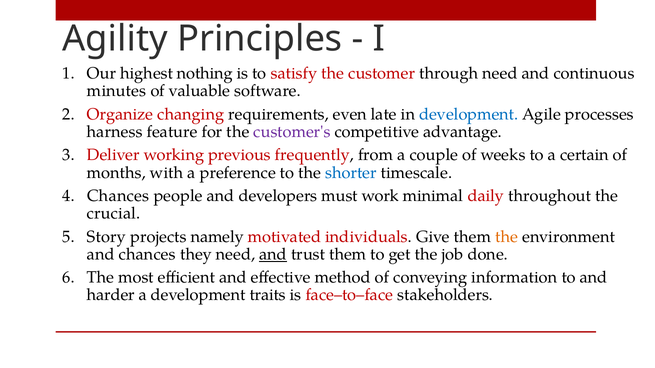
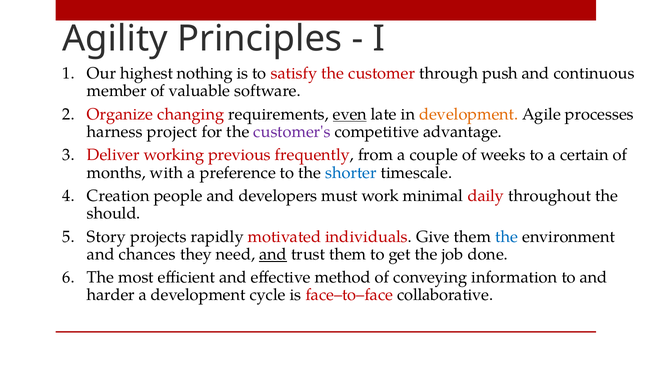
through need: need -> push (500, 74)
minutes: minutes -> member (117, 91)
even underline: none -> present (350, 114)
development colour: blue -> orange (469, 114)
feature: feature -> project (172, 132)
4 Chances: Chances -> Creation (118, 196)
crucial: crucial -> should (114, 214)
namely: namely -> rapidly (217, 237)
the colour: orange -> blue (507, 237)
traits: traits -> cycle (268, 295)
stakeholders: stakeholders -> collaborative (445, 295)
